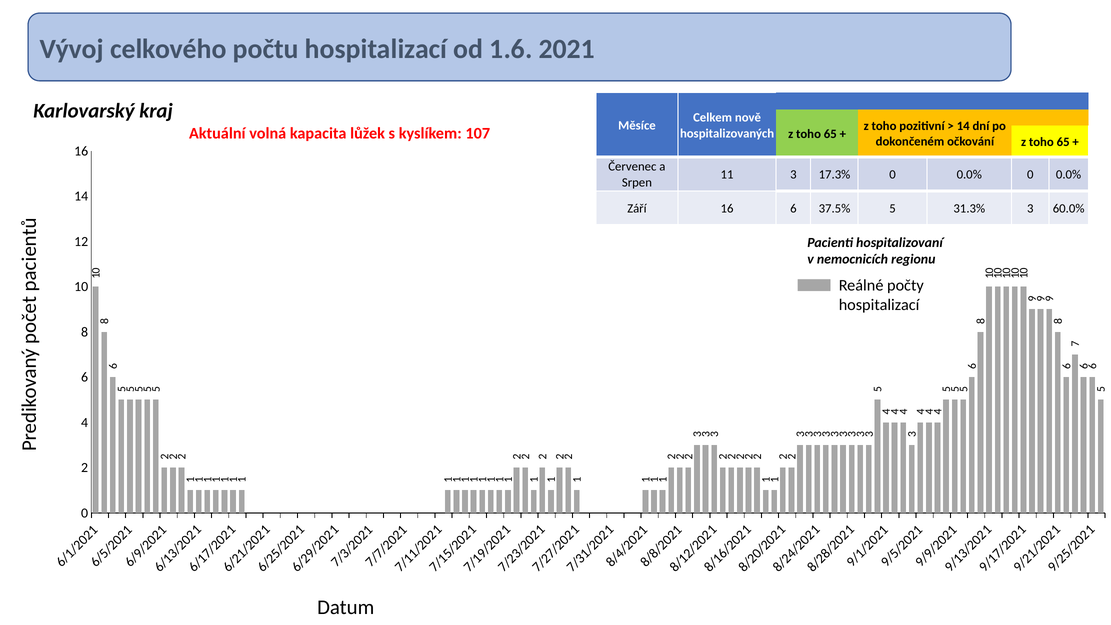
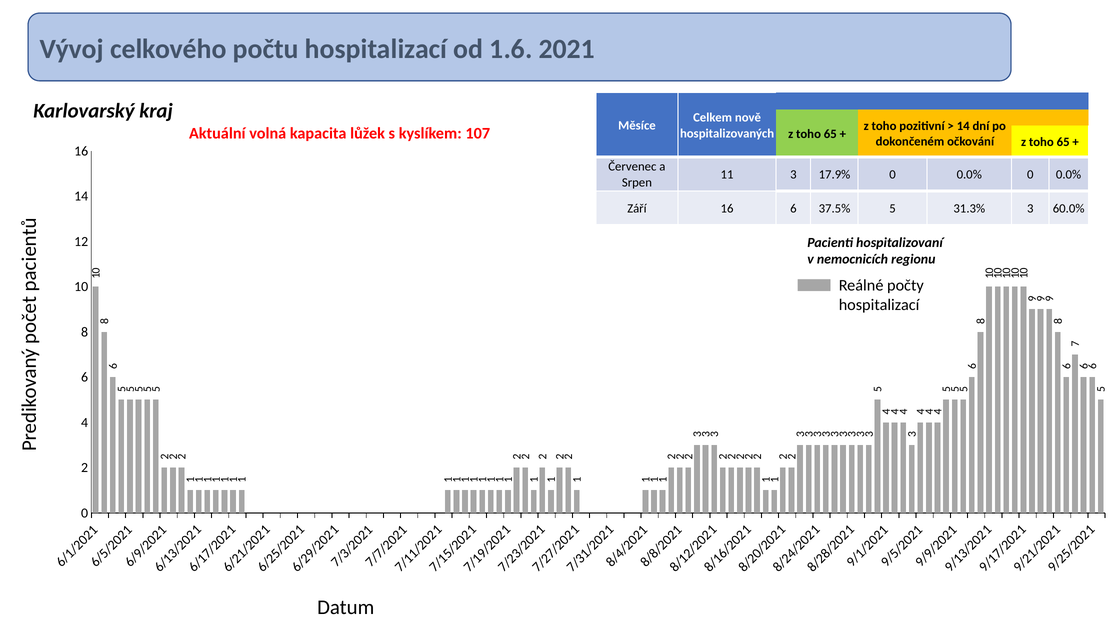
17.3%: 17.3% -> 17.9% (834, 175)
